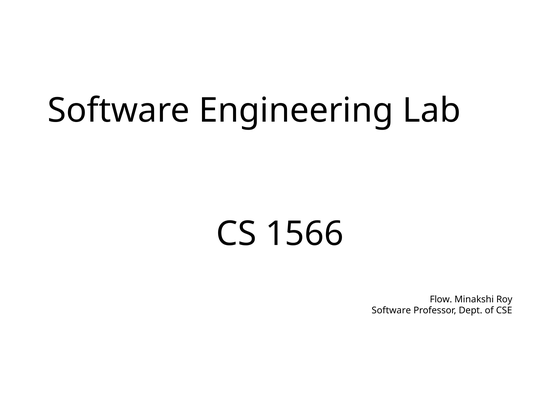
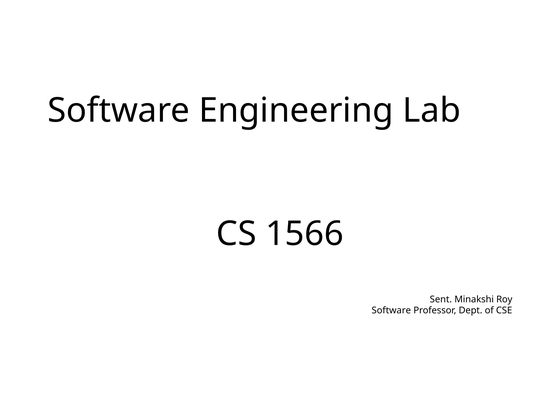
Flow: Flow -> Sent (441, 299)
